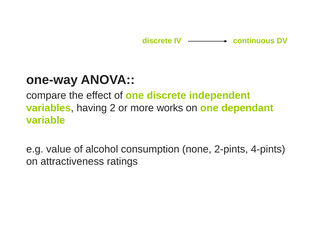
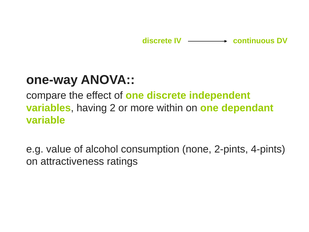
works: works -> within (170, 108)
